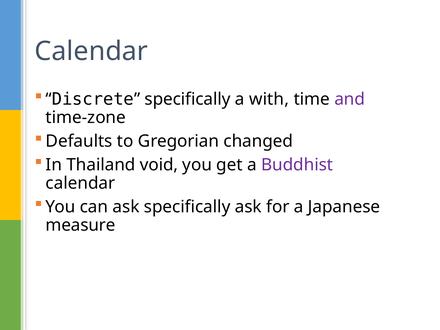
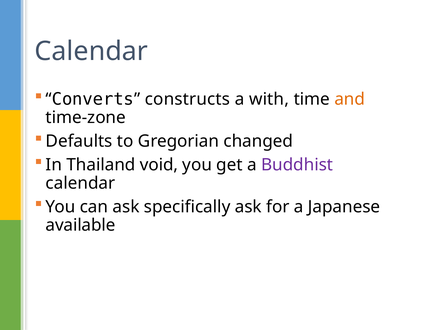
Discrete: Discrete -> Converts (93, 99)
specifically: specifically -> constructs (187, 99)
and colour: purple -> orange (350, 99)
measure: measure -> available (80, 225)
